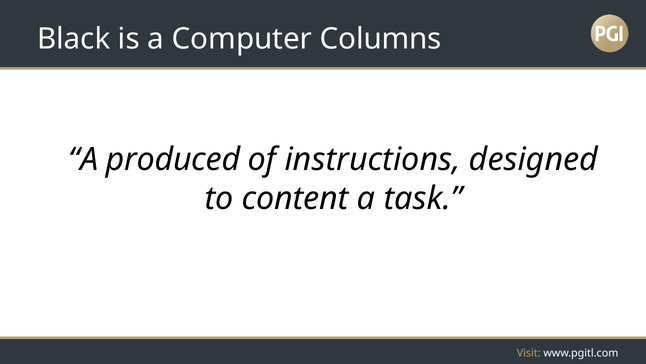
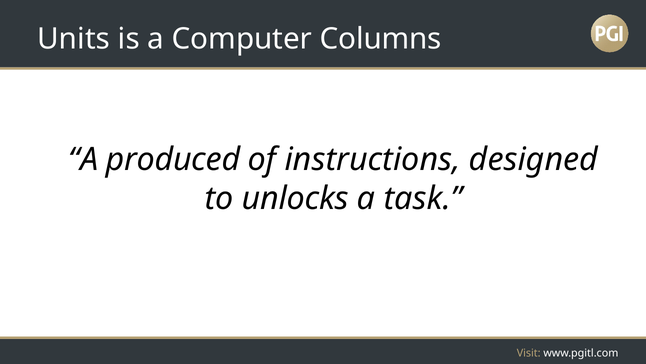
Black: Black -> Units (74, 39)
content: content -> unlocks (295, 198)
